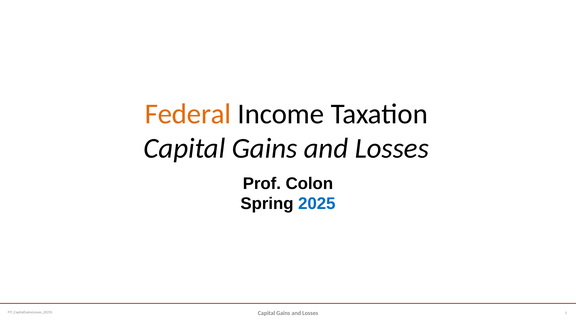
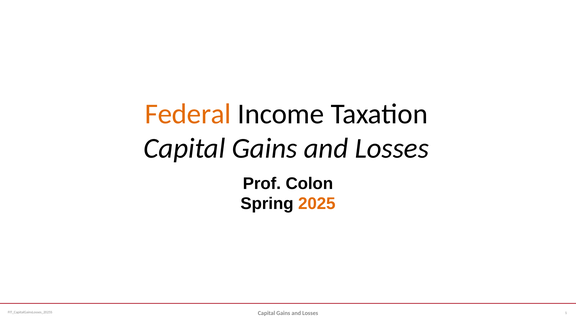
2025 colour: blue -> orange (317, 204)
